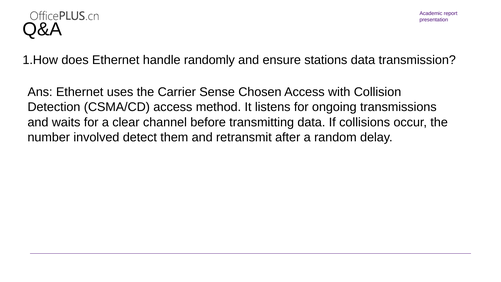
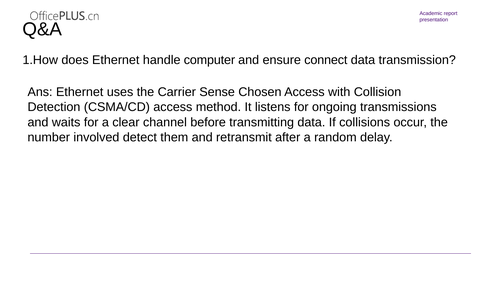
randomly: randomly -> computer (209, 60)
stations: stations -> connect (326, 60)
